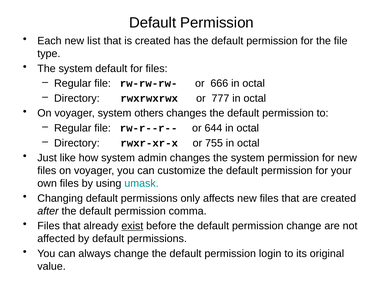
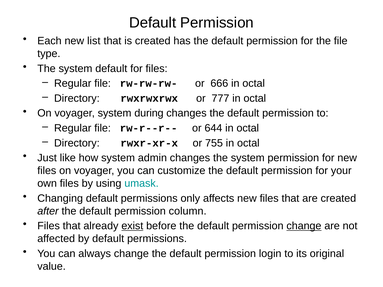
others: others -> during (149, 113)
comma: comma -> column (188, 211)
change underline: none -> present (304, 226)
